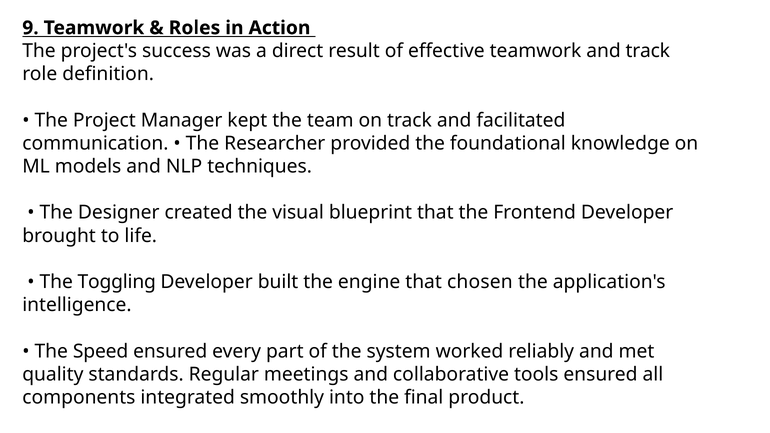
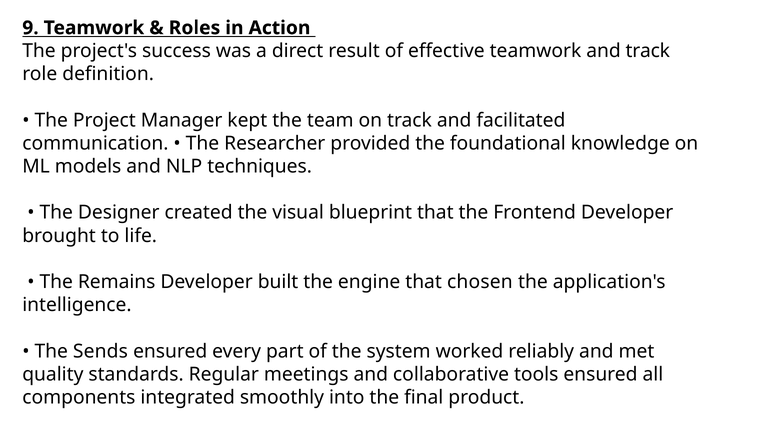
Toggling: Toggling -> Remains (117, 282)
Speed: Speed -> Sends (100, 351)
